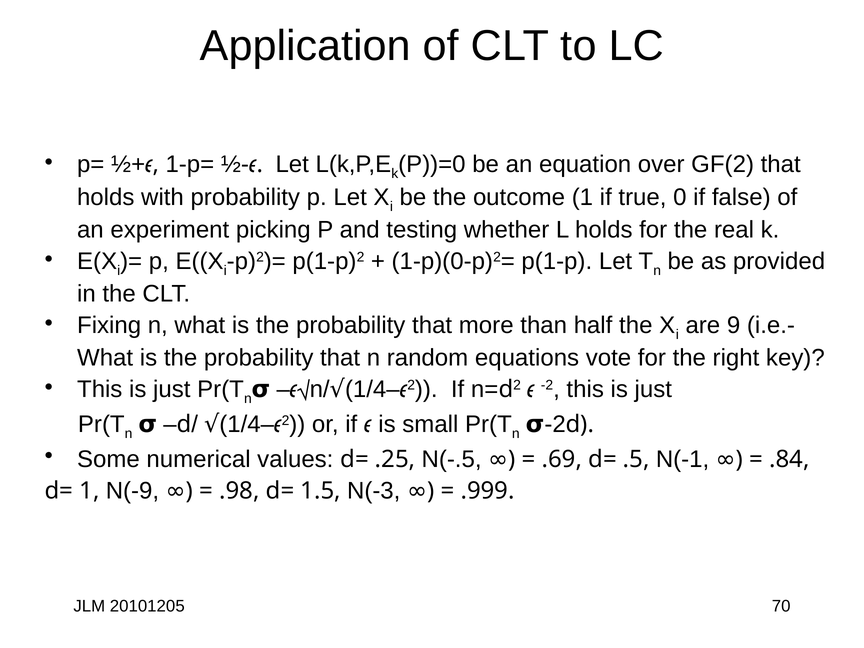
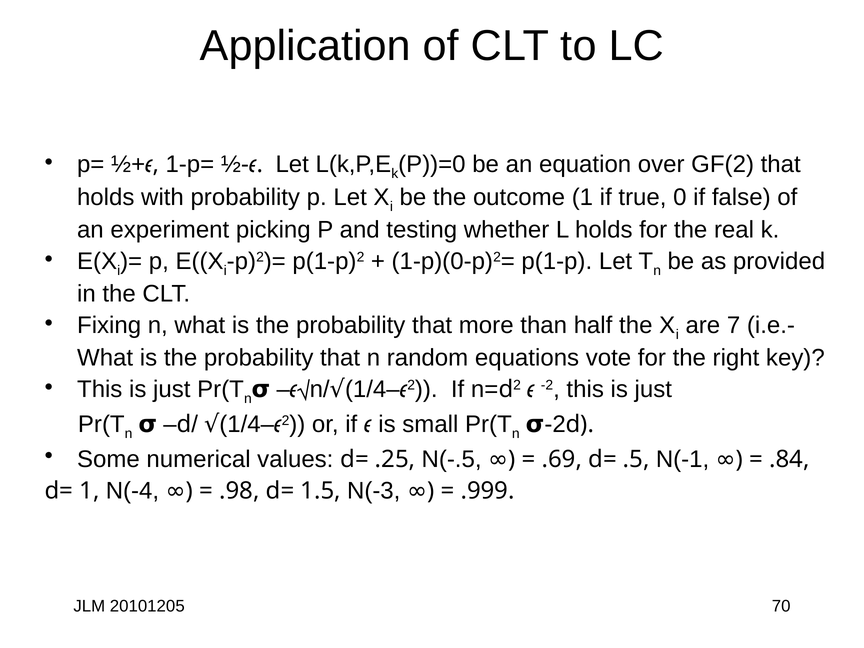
9: 9 -> 7 (734, 325)
N(-9: N(-9 -> N(-4 (132, 491)
